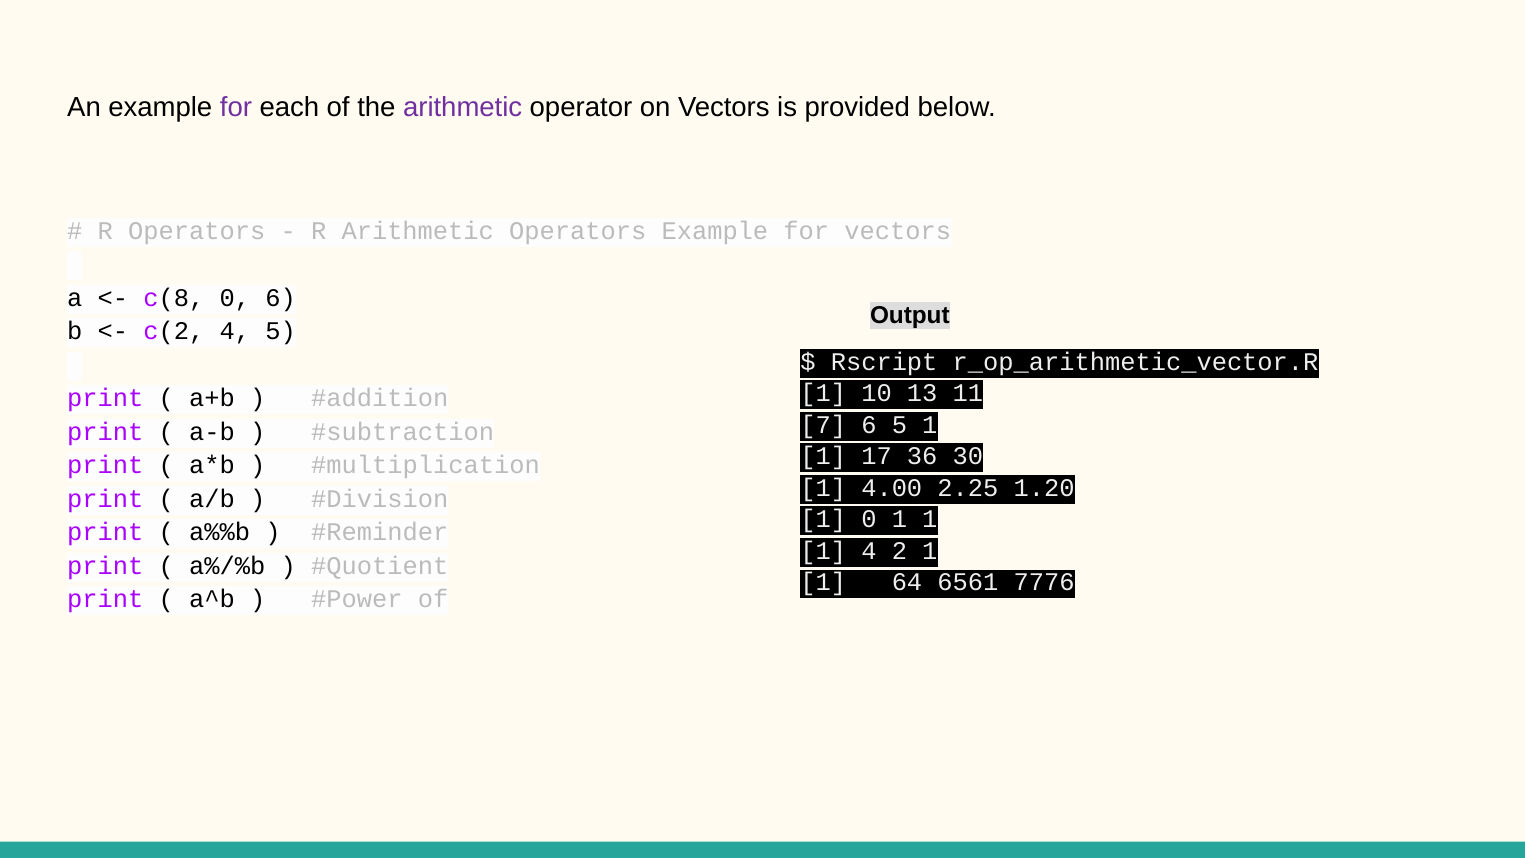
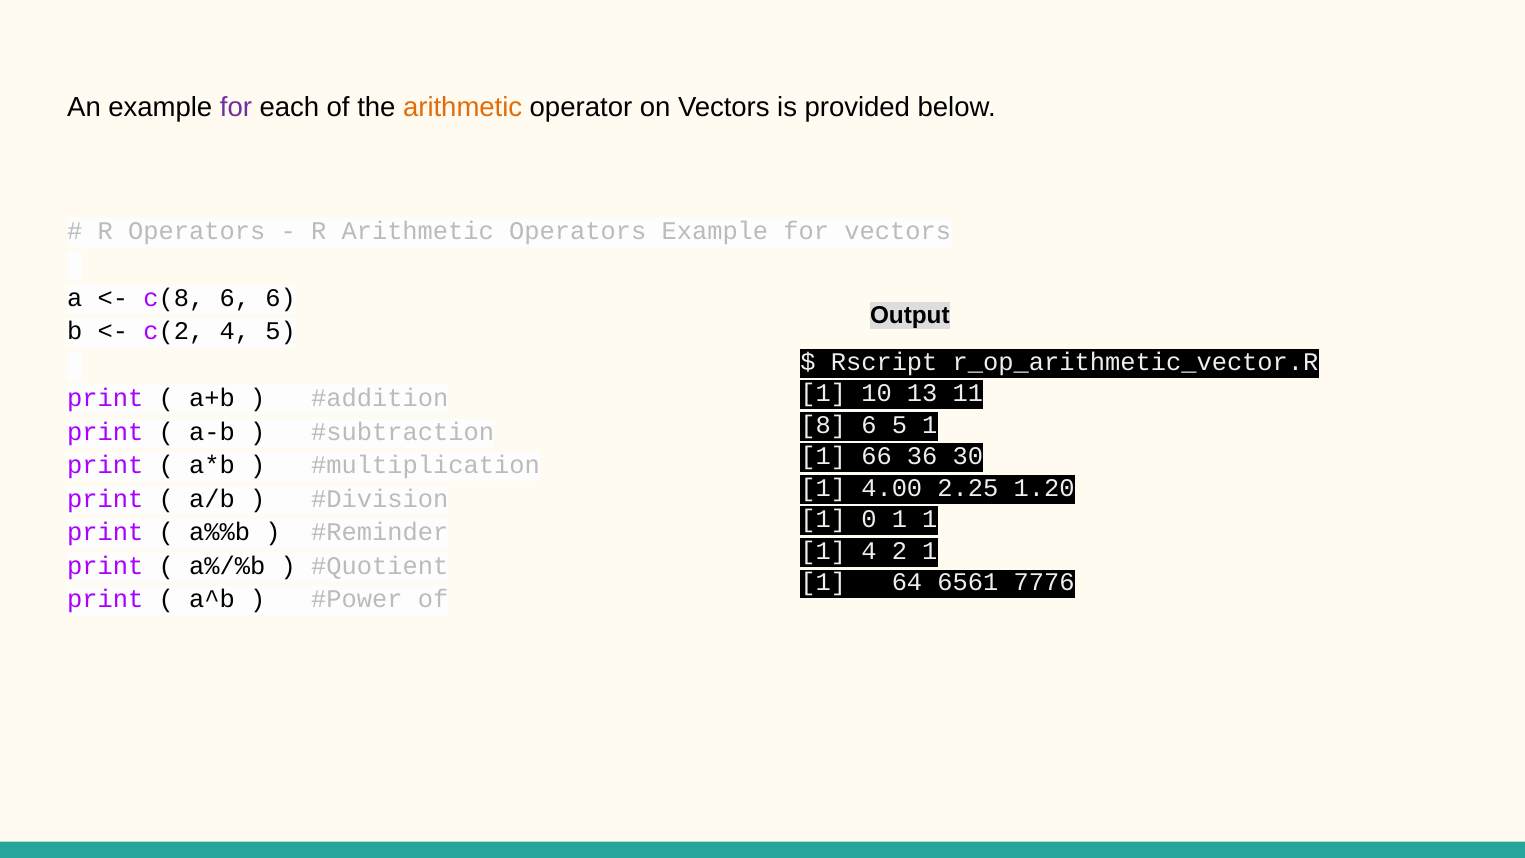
arithmetic colour: purple -> orange (463, 108)
c(8 0: 0 -> 6 (235, 298)
7: 7 -> 8 (823, 425)
17: 17 -> 66 (877, 456)
